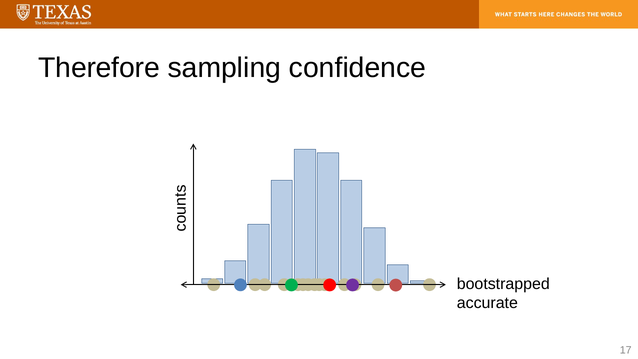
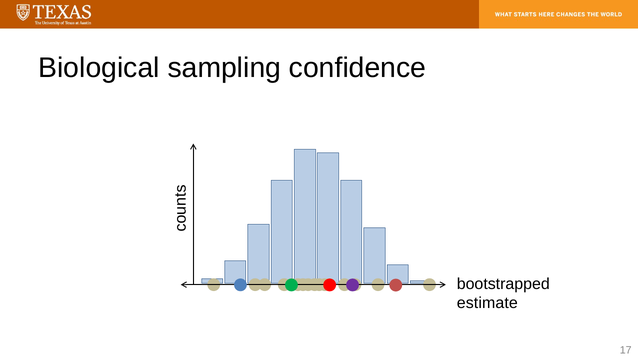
Therefore: Therefore -> Biological (99, 68)
accurate: accurate -> estimate (487, 303)
